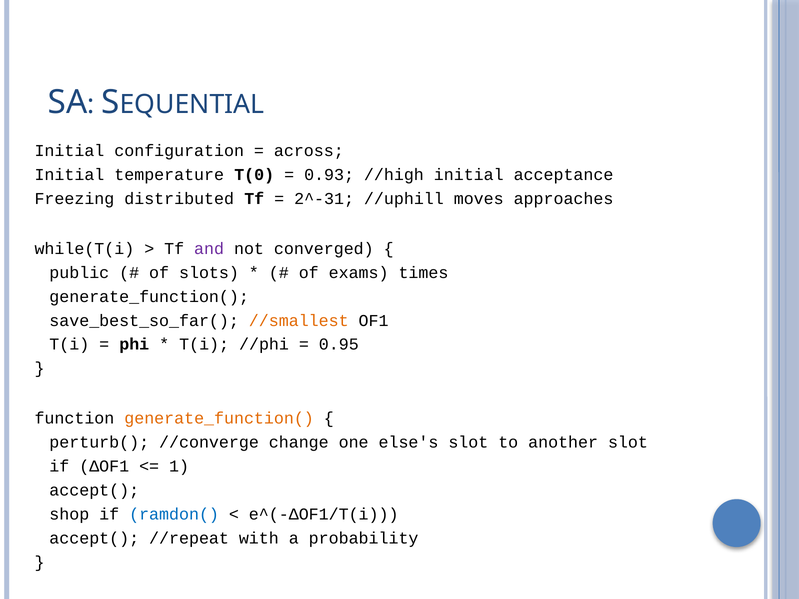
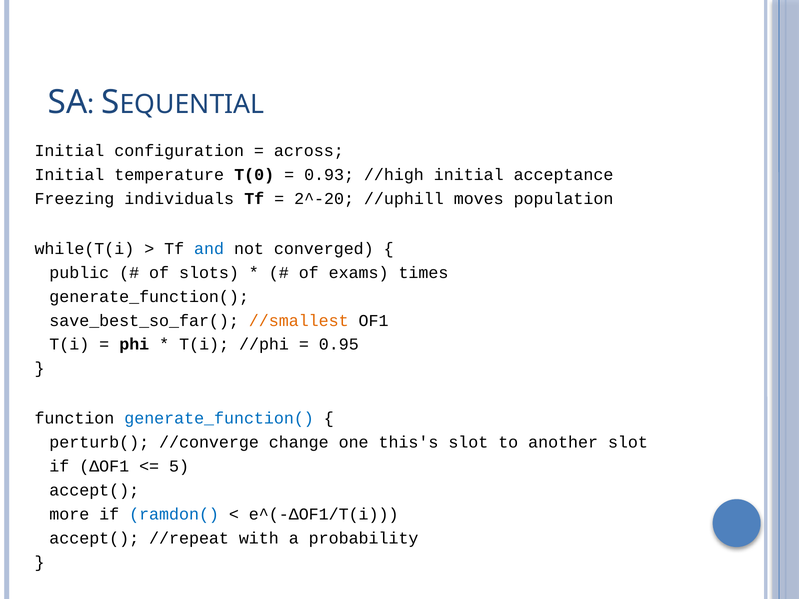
distributed: distributed -> individuals (179, 199)
2^-31: 2^-31 -> 2^-20 (324, 199)
approaches: approaches -> population (564, 199)
and colour: purple -> blue (209, 249)
generate_function( colour: orange -> blue (219, 419)
else's: else's -> this's (408, 442)
1: 1 -> 5 (179, 466)
shop: shop -> more (69, 514)
